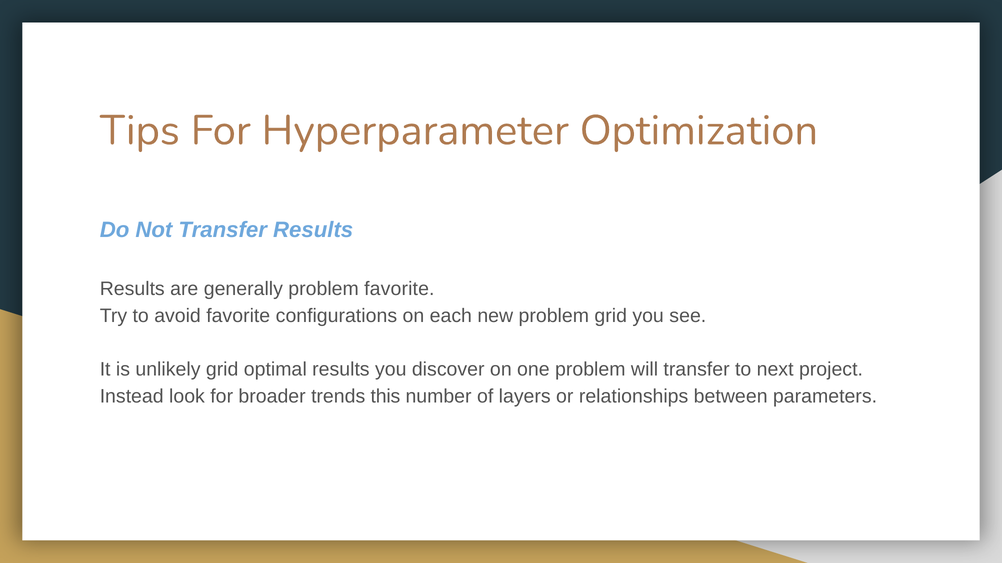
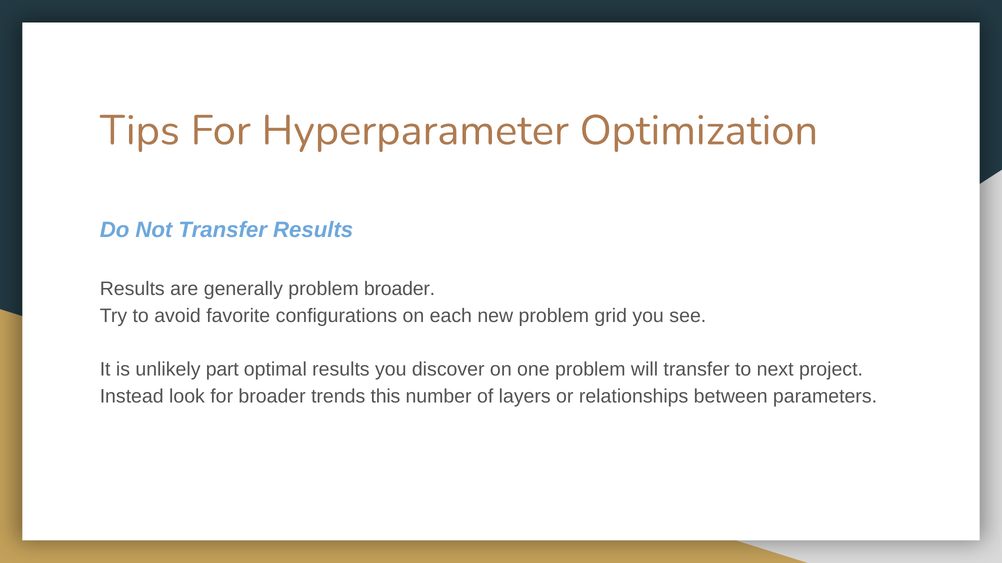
problem favorite: favorite -> broader (400, 289)
unlikely grid: grid -> part (222, 370)
